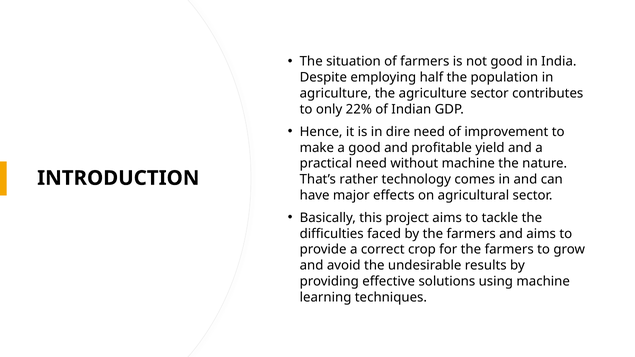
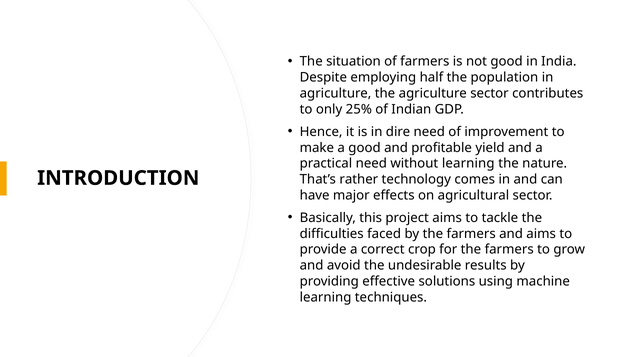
22%: 22% -> 25% (359, 109)
without machine: machine -> learning (468, 164)
